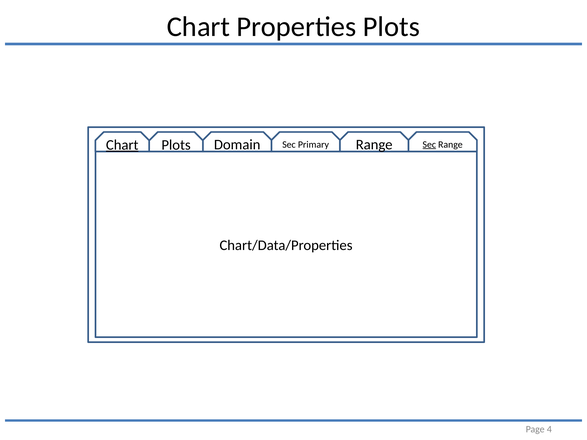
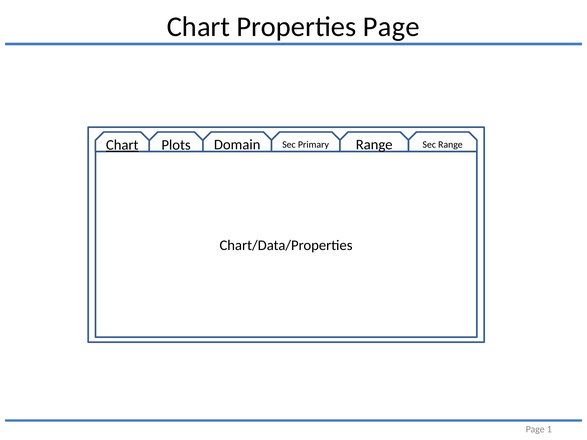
Properties Plots: Plots -> Page (391, 27)
Sec underline: present -> none (429, 145)
4: 4 -> 1 (549, 430)
